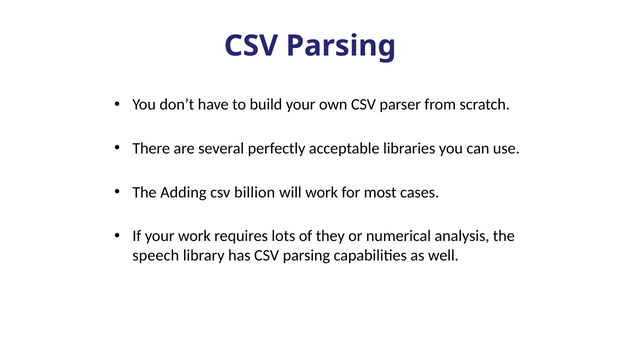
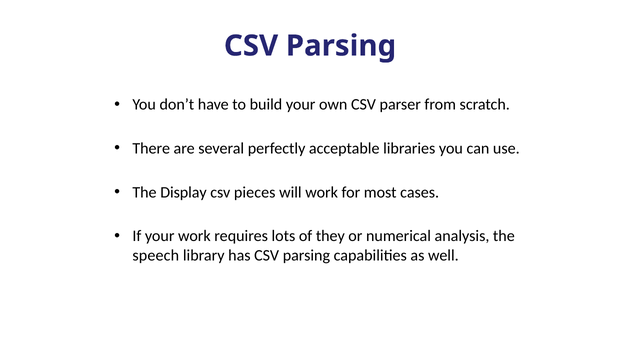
Adding: Adding -> Display (183, 192)
billion: billion -> pieces (255, 192)
